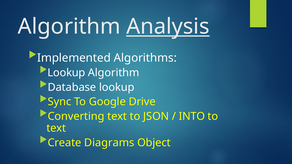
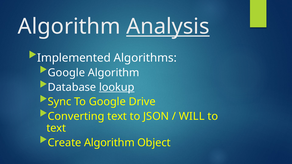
Lookup: Lookup -> Google (66, 73)
lookup underline: none -> present (117, 87)
INTO: INTO -> WILL (192, 117)
Create Diagrams: Diagrams -> Algorithm (109, 143)
